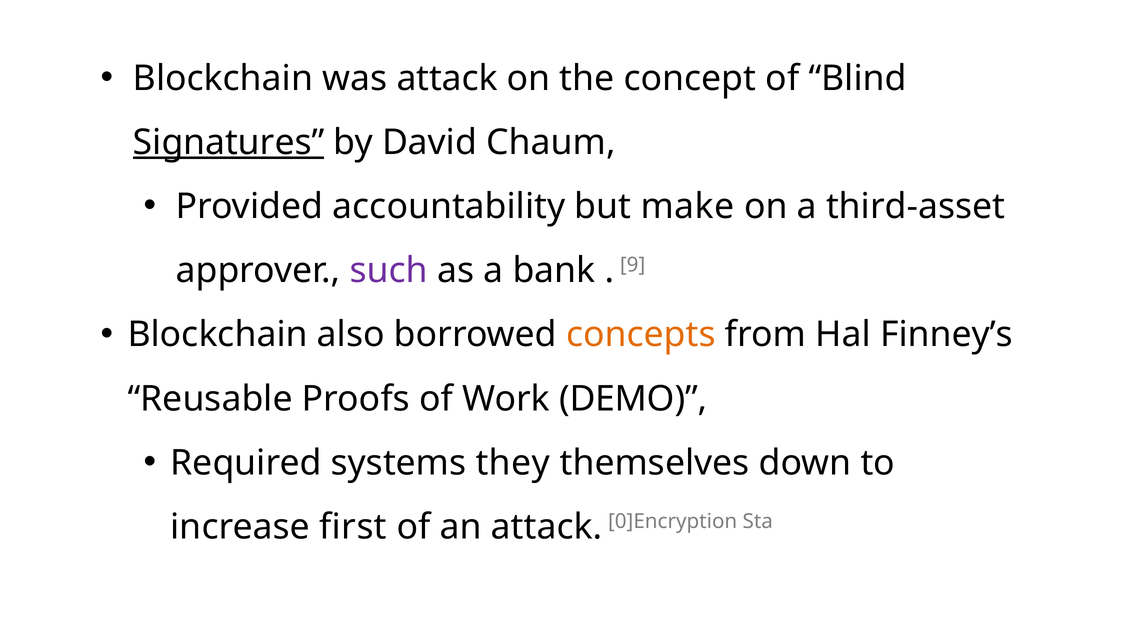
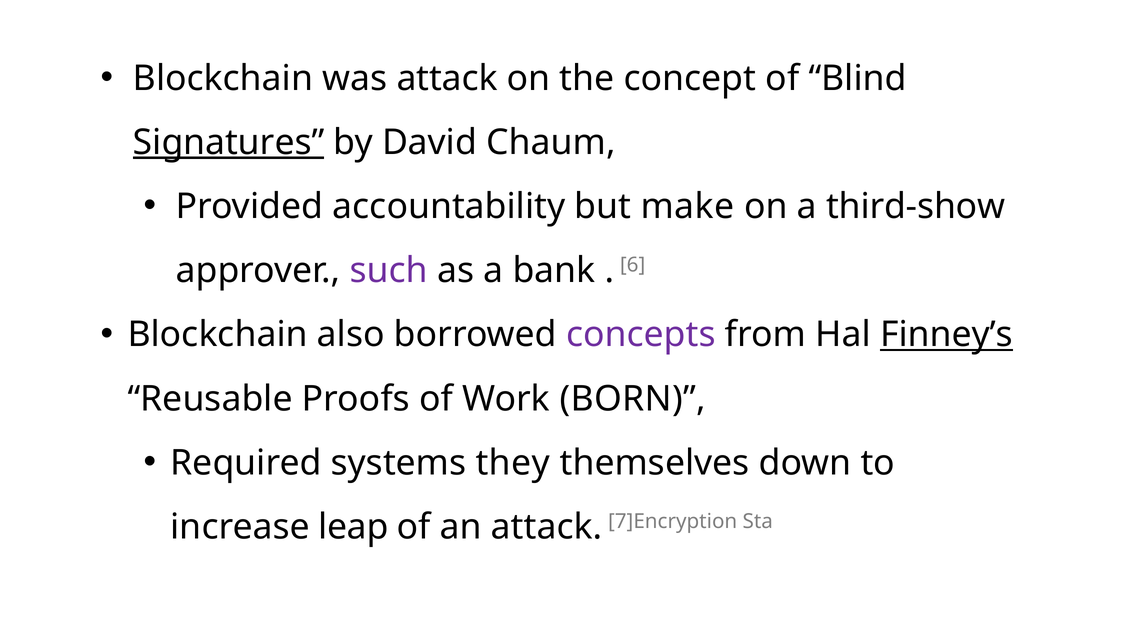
third-asset: third-asset -> third-show (916, 207)
9: 9 -> 6 (633, 265)
concepts colour: orange -> purple (641, 335)
Finney’s underline: none -> present (947, 335)
DEMO: DEMO -> BORN (633, 399)
first: first -> leap (353, 527)
0]Encryption: 0]Encryption -> 7]Encryption (673, 521)
